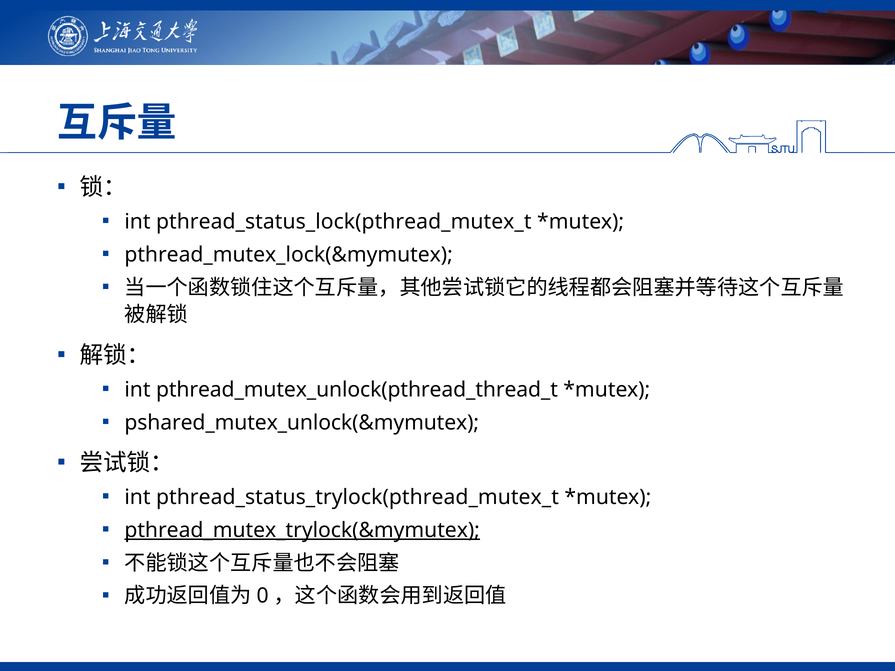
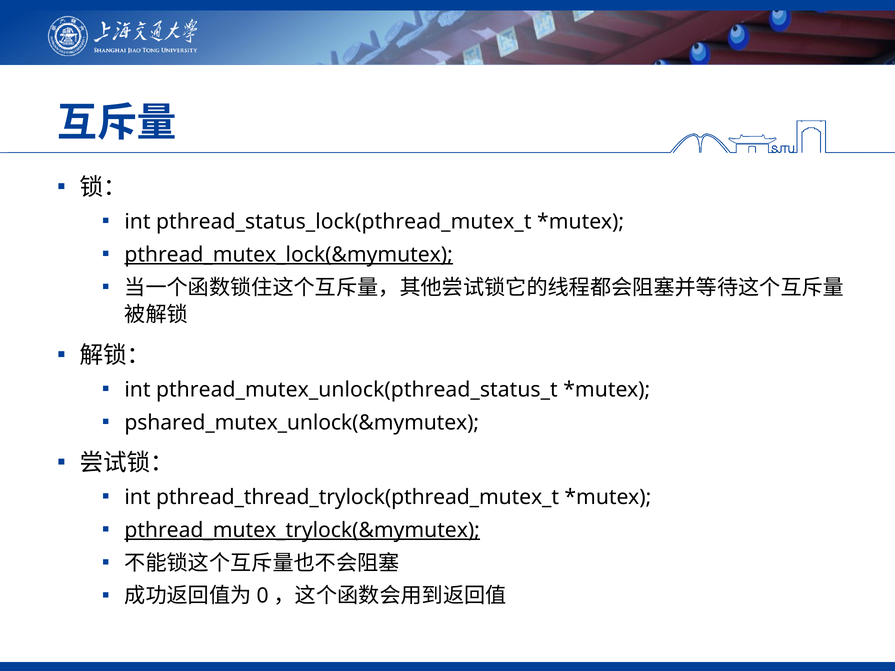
pthread_mutex_lock(&mymutex underline: none -> present (289, 255)
pthread_mutex_unlock(pthread_thread_t: pthread_mutex_unlock(pthread_thread_t -> pthread_mutex_unlock(pthread_status_t (357, 390)
pthread_status_trylock(pthread_mutex_t: pthread_status_trylock(pthread_mutex_t -> pthread_thread_trylock(pthread_mutex_t (358, 497)
